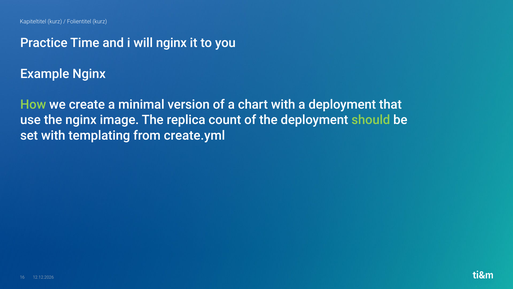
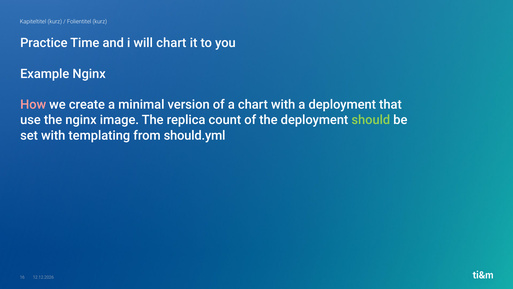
will nginx: nginx -> chart (171, 43)
How colour: light green -> pink (33, 104)
create.yml: create.yml -> should.yml (195, 135)
